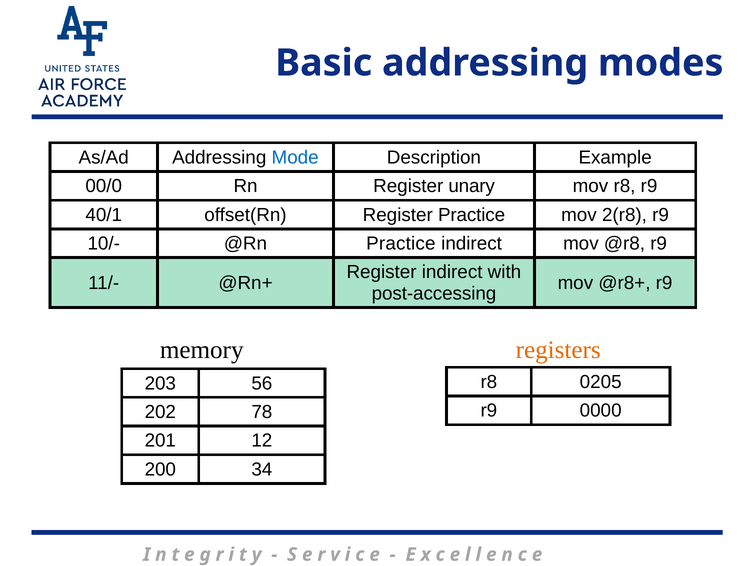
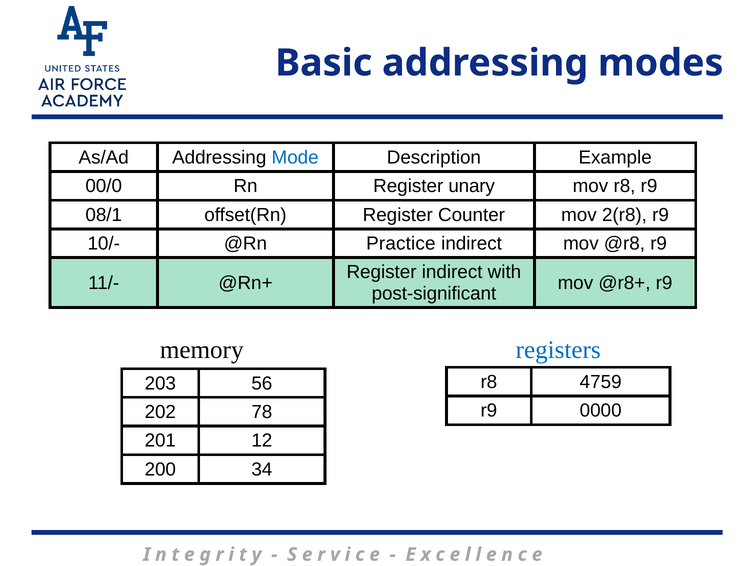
40/1: 40/1 -> 08/1 (104, 215)
Register Practice: Practice -> Counter (472, 215)
post-accessing: post-accessing -> post-significant (434, 293)
registers colour: orange -> blue (558, 349)
0205: 0205 -> 4759 (601, 382)
